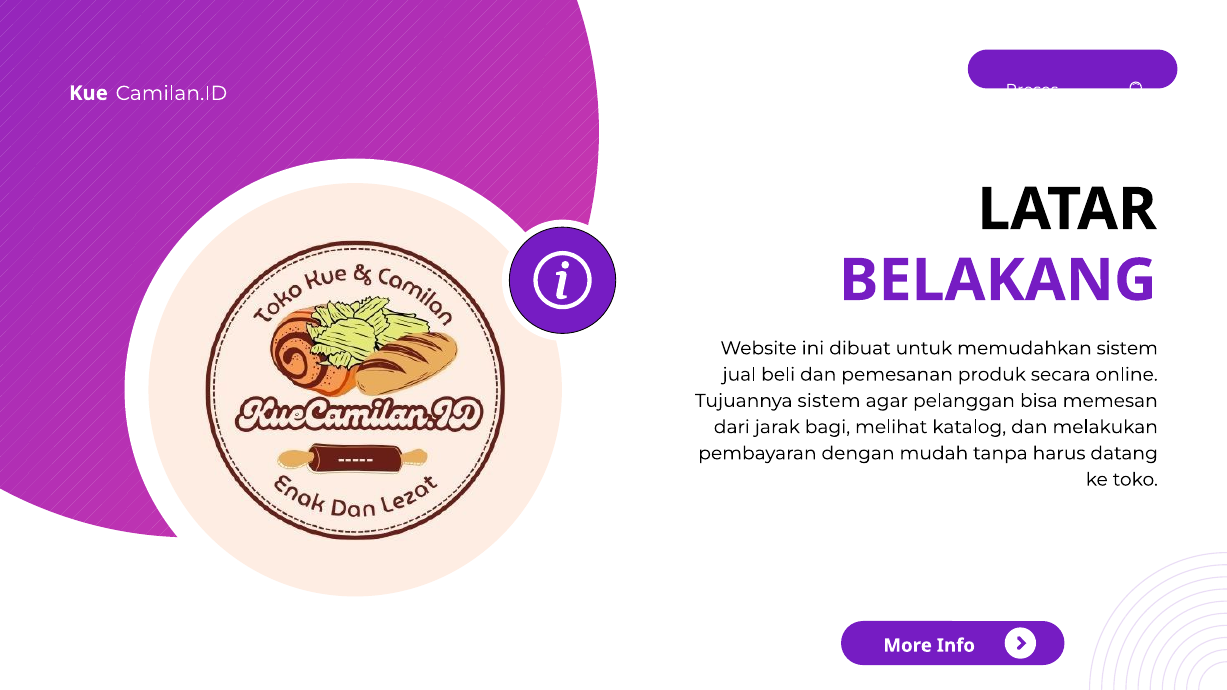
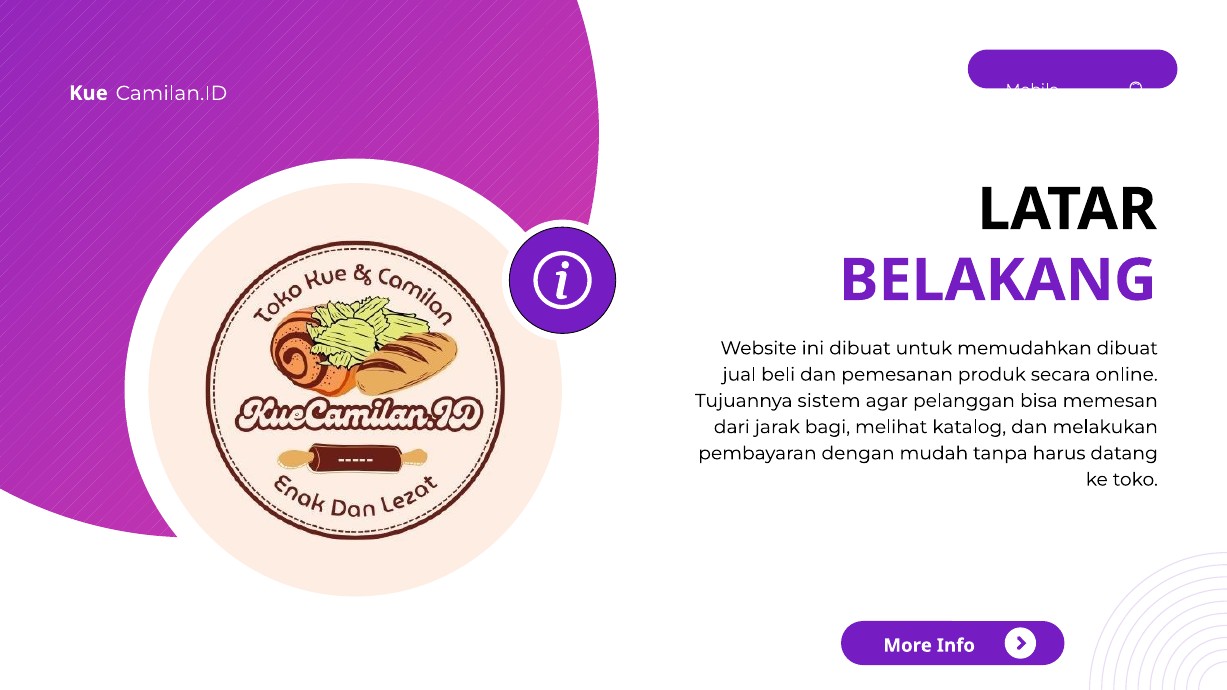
Proses: Proses -> Mobile (1032, 90)
memudahkan sistem: sistem -> dibuat (1127, 348)
